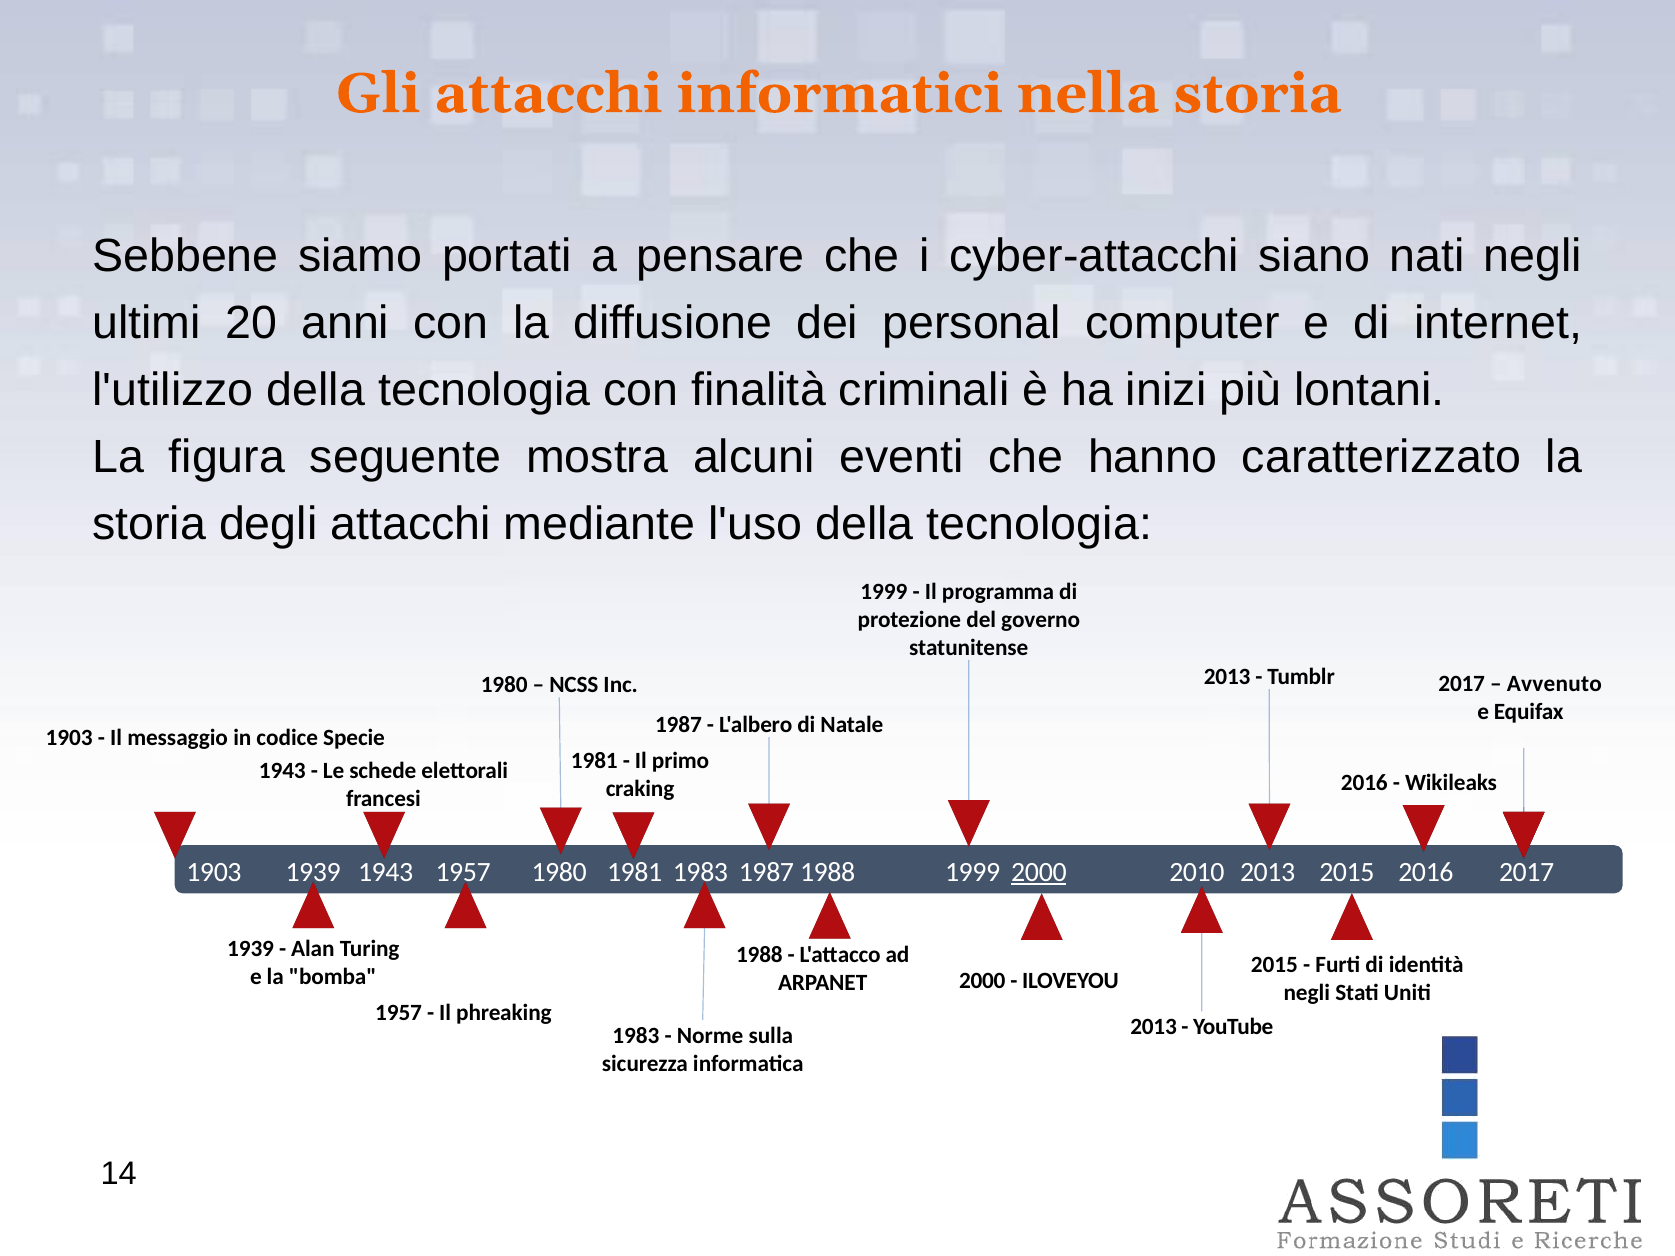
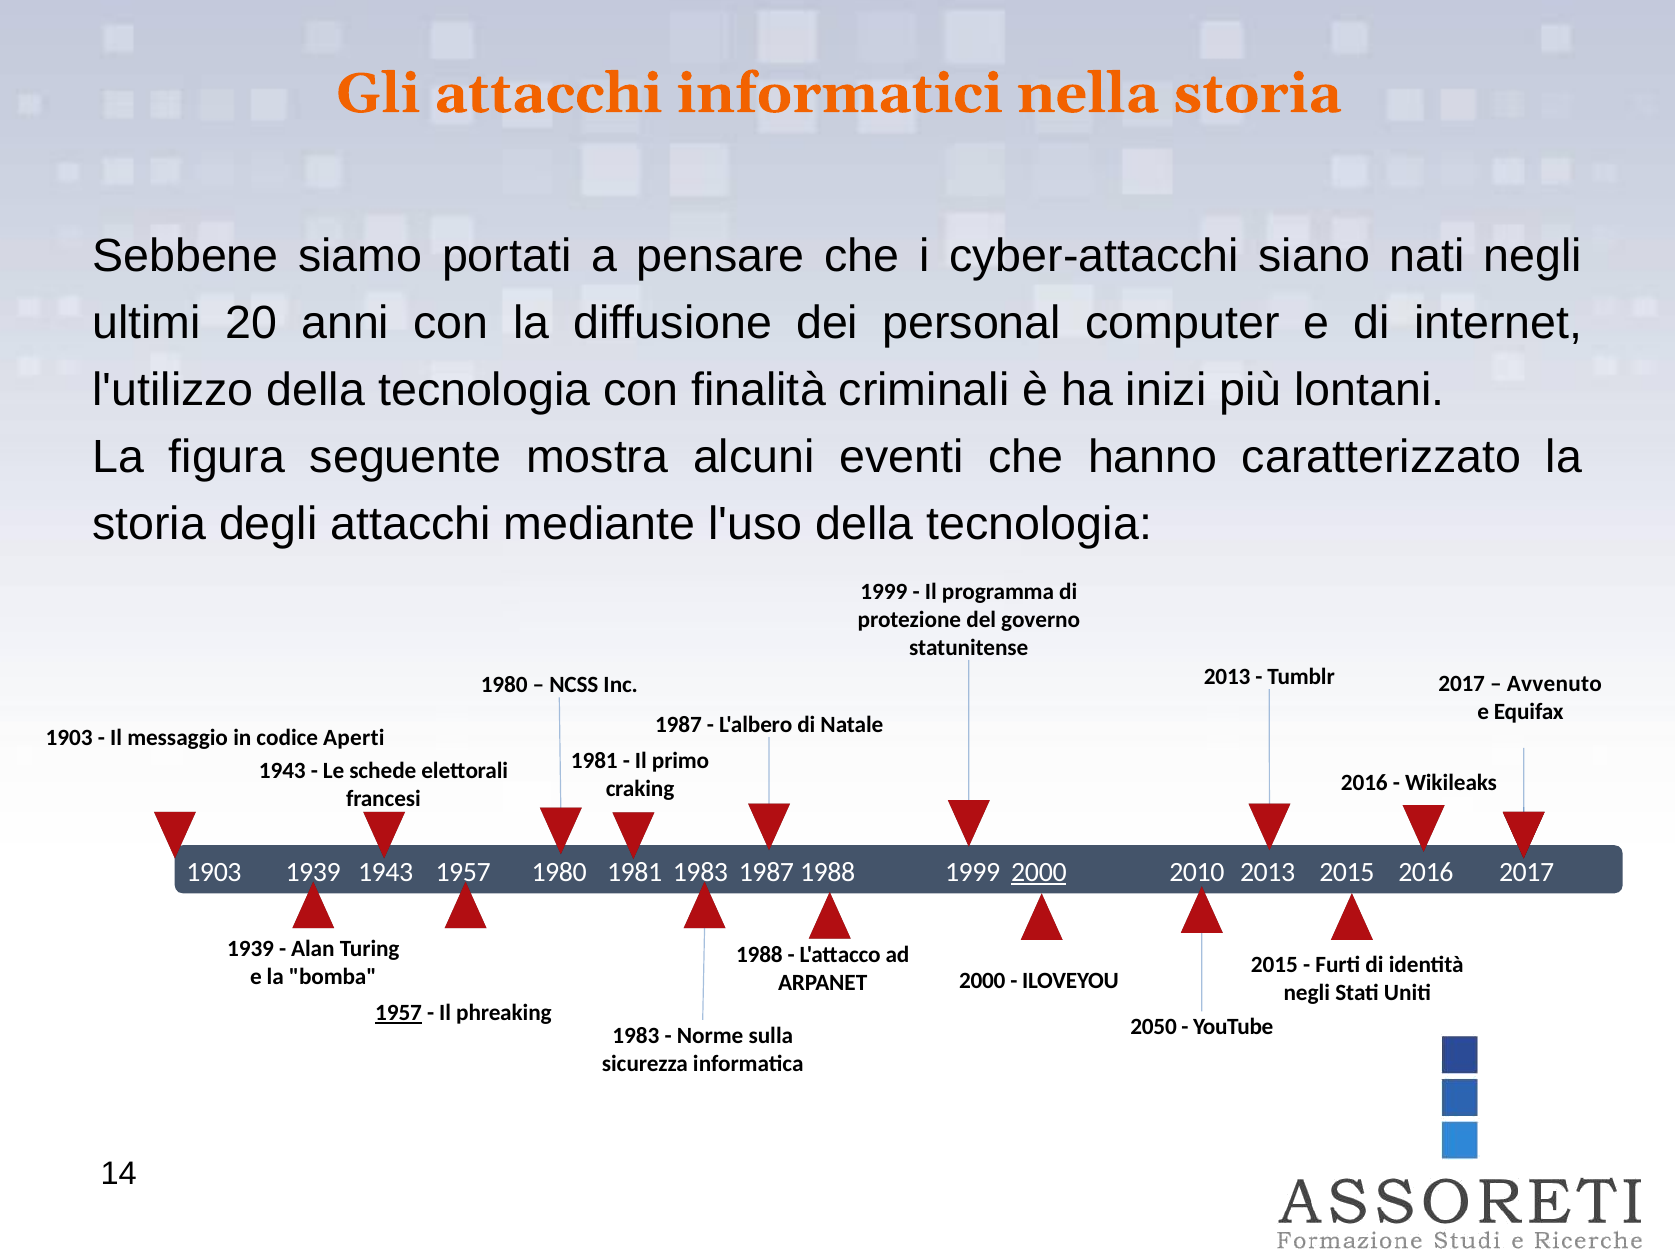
Specie: Specie -> Aperti (354, 738)
1957 underline: none -> present (399, 1013)
2013: 2013 -> 2050 (1154, 1027)
